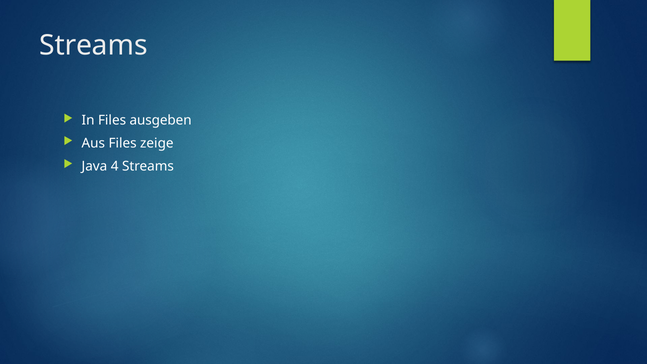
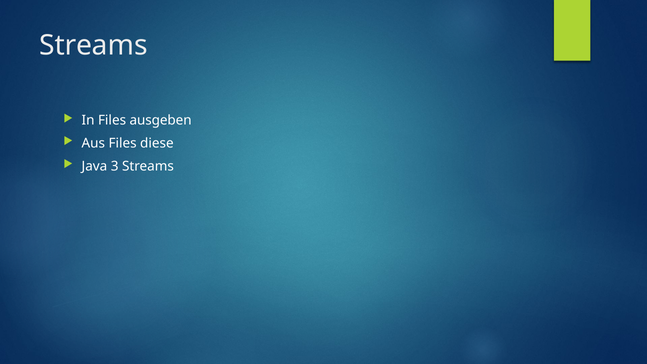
zeige: zeige -> diese (157, 143)
4: 4 -> 3 (115, 166)
